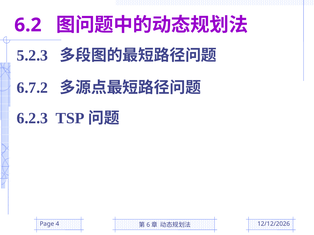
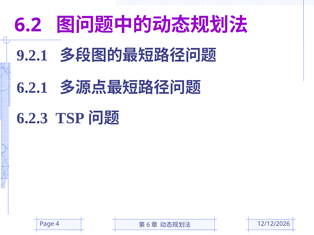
5.2.3: 5.2.3 -> 9.2.1 (32, 56)
6.7.2: 6.7.2 -> 6.2.1 (32, 88)
